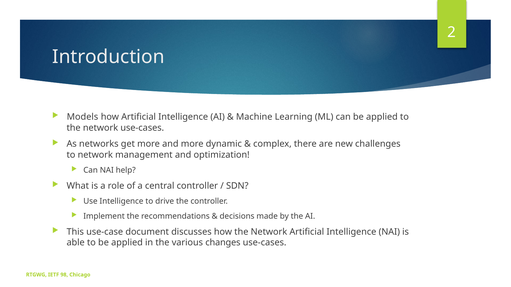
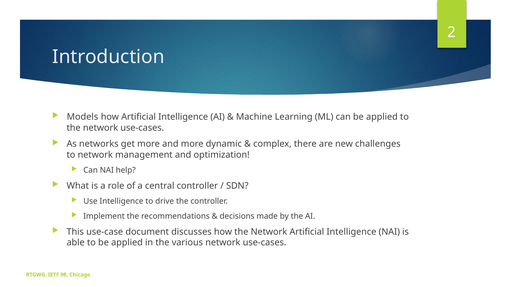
various changes: changes -> network (223, 243)
